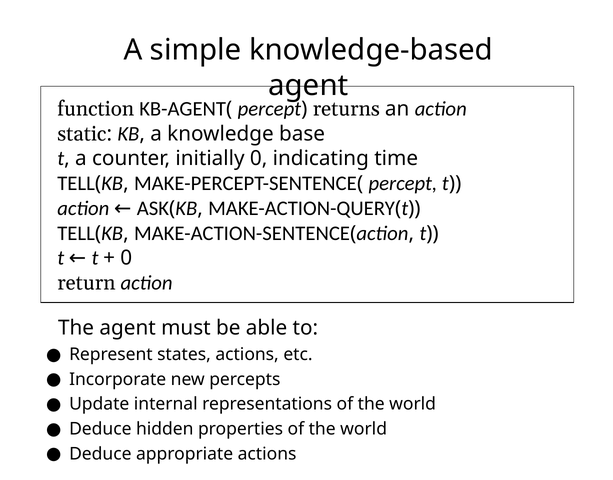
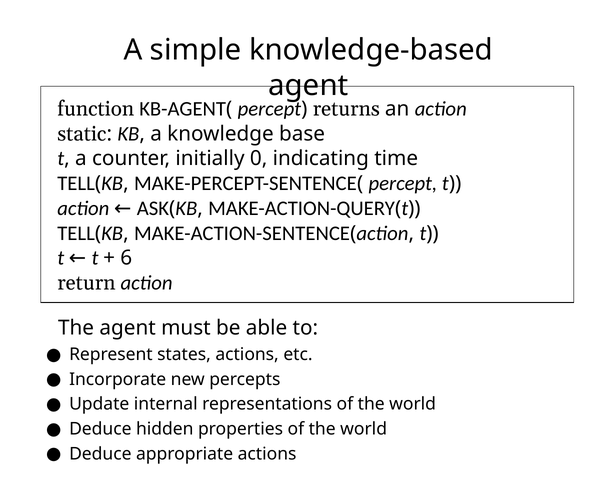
0: 0 -> 6 (126, 258)
